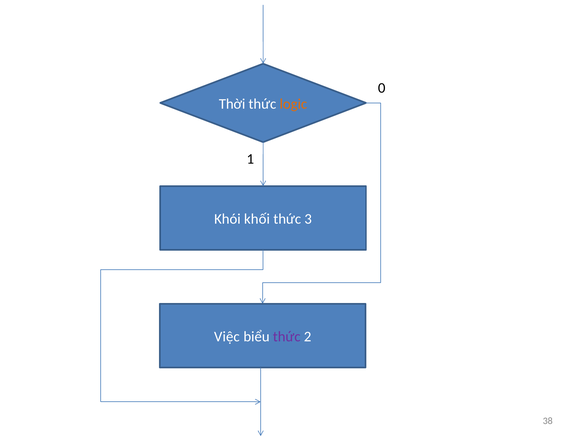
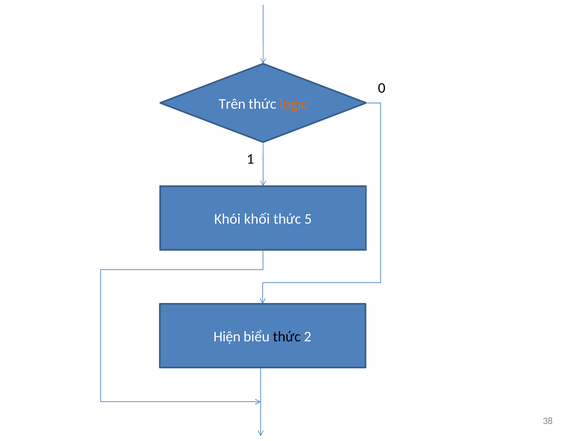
Thời: Thời -> Trên (232, 104)
3: 3 -> 5 (308, 219)
Việc: Việc -> Hiện (227, 337)
thức colour: purple -> black (287, 337)
